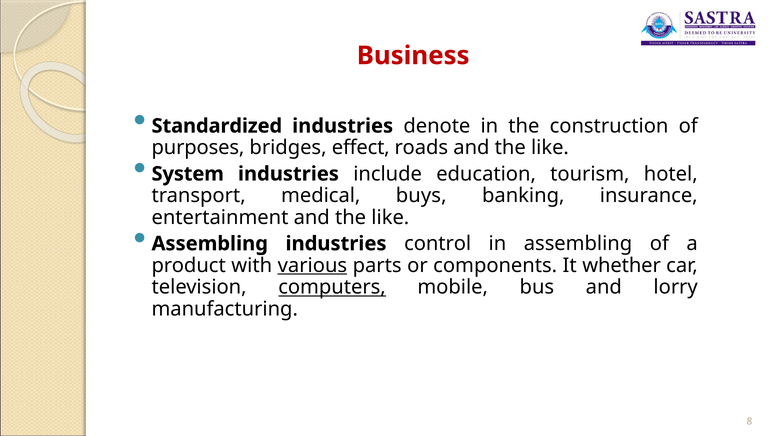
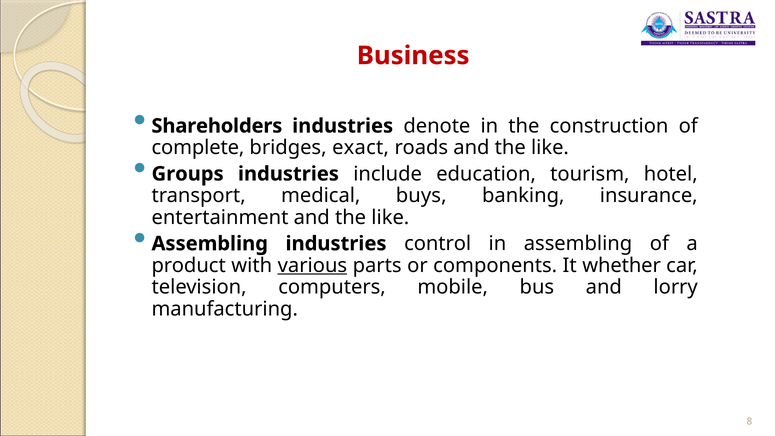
Standardized: Standardized -> Shareholders (217, 126)
purposes: purposes -> complete (198, 148)
effect: effect -> exact (361, 148)
System: System -> Groups (188, 174)
computers underline: present -> none (332, 287)
